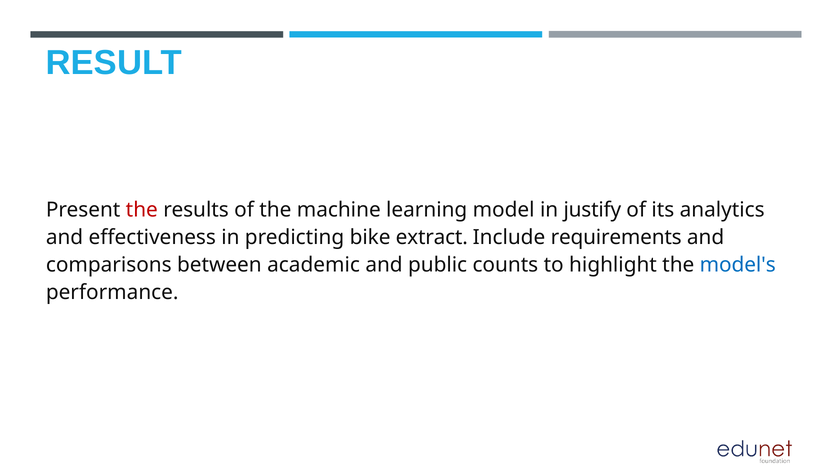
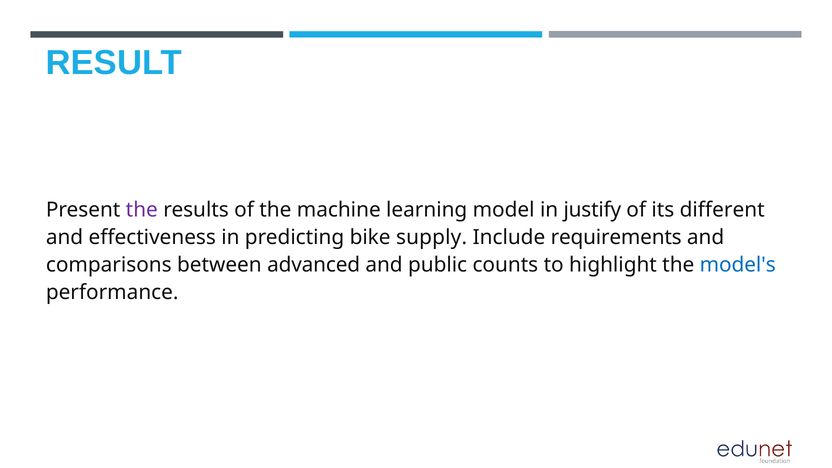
the colour: red -> purple (142, 210)
analytics: analytics -> different (722, 210)
extract: extract -> supply (432, 237)
academic: academic -> advanced (314, 265)
